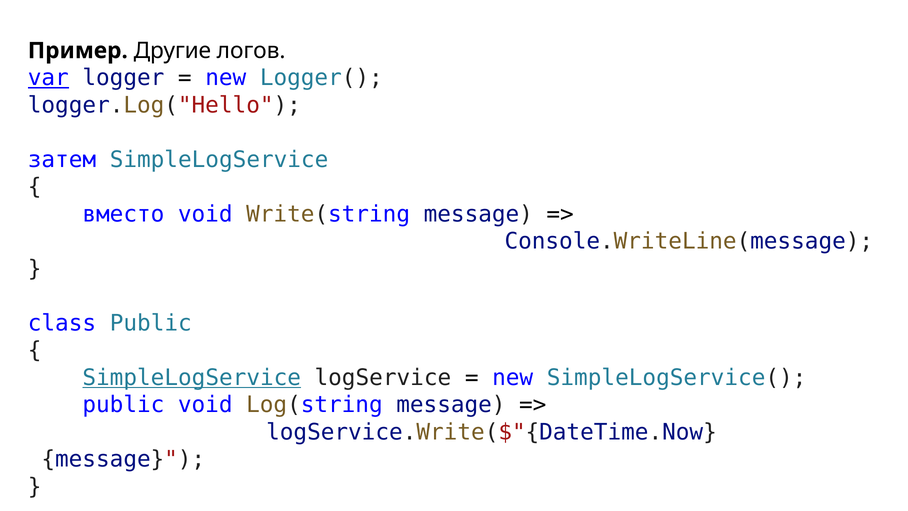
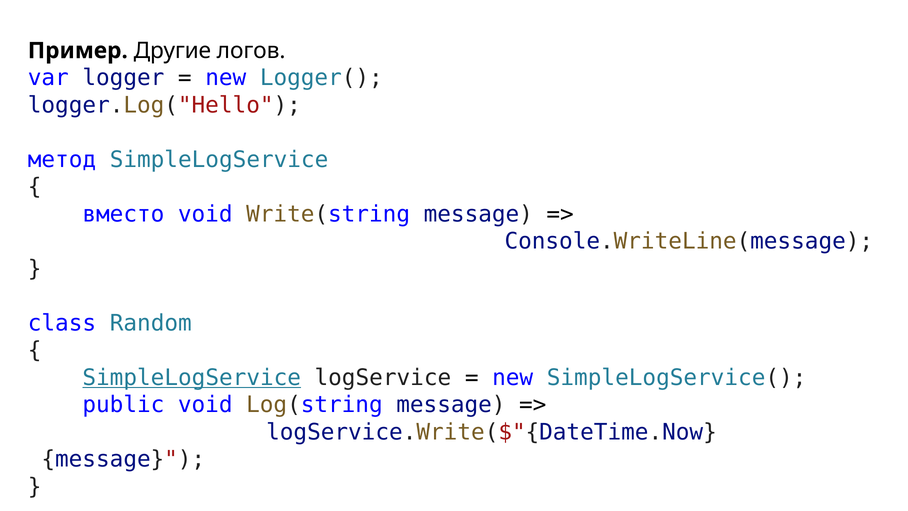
var underline: present -> none (48, 78)
затем: затем -> метод (62, 160)
class Public: Public -> Random (151, 323)
